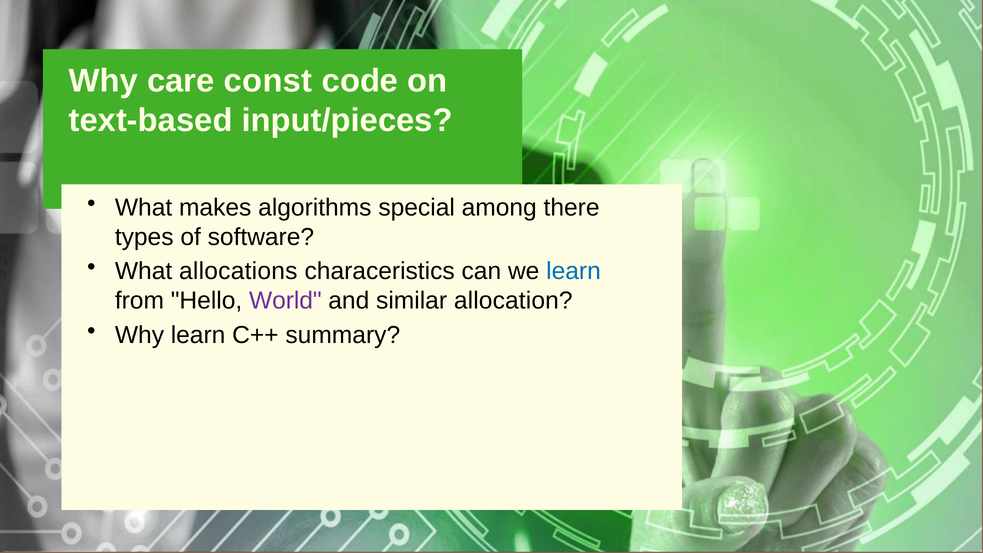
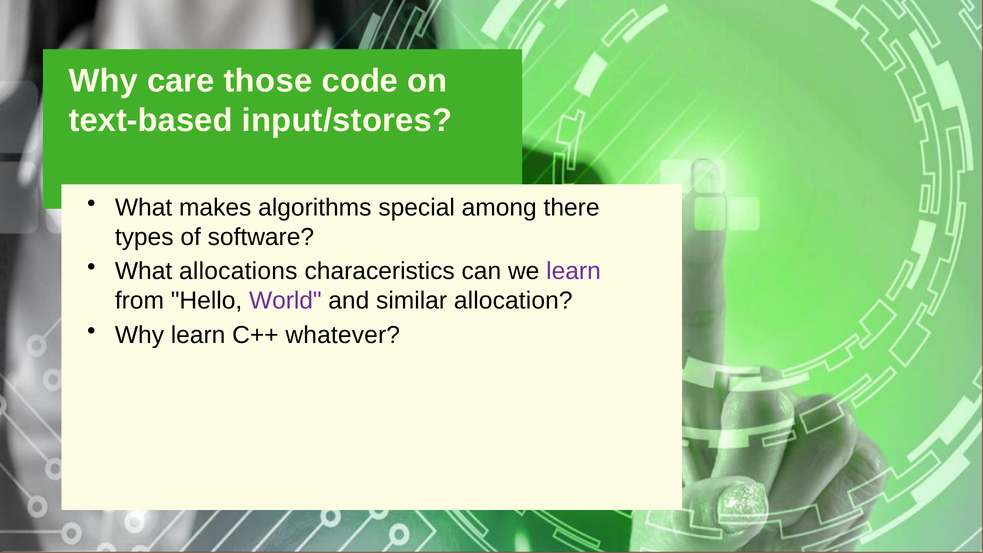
const: const -> those (268, 81)
input/pieces: input/pieces -> input/stores (347, 120)
learn colour: blue -> purple (573, 271)
summary: summary -> whatever (343, 335)
